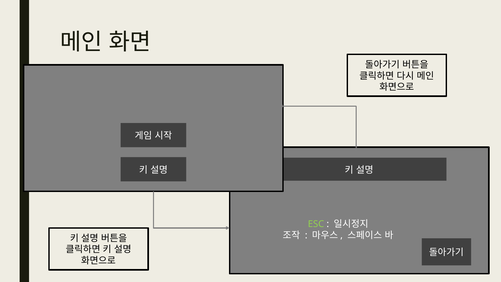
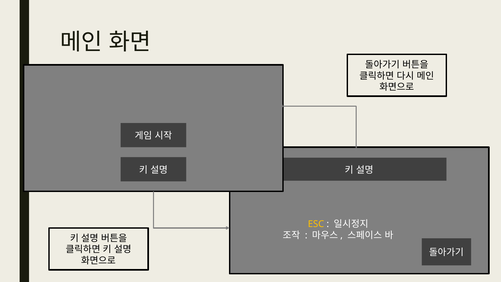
ESC colour: light green -> yellow (316, 224)
